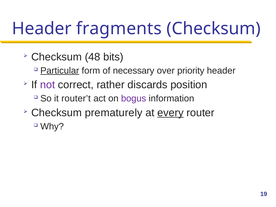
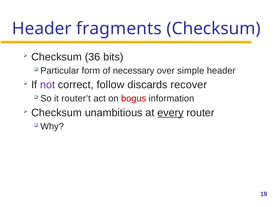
48: 48 -> 36 (93, 57)
Particular underline: present -> none (60, 71)
priority: priority -> simple (191, 71)
rather: rather -> follow (111, 85)
position: position -> recover (189, 85)
bogus colour: purple -> red (134, 98)
prematurely: prematurely -> unambitious (114, 113)
